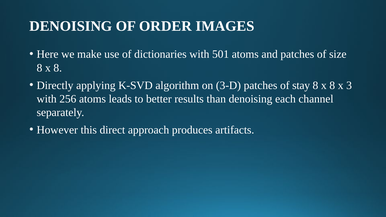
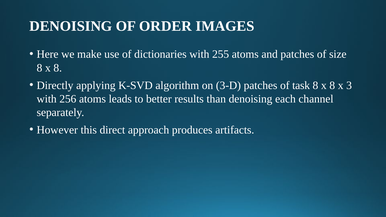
501: 501 -> 255 (221, 54)
stay: stay -> task (301, 85)
